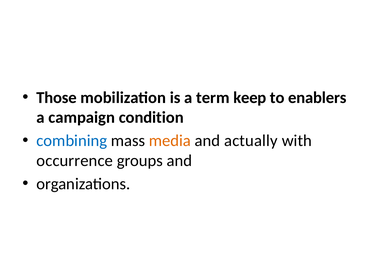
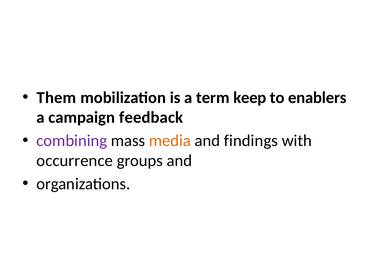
Those: Those -> Them (56, 98)
condition: condition -> feedback (151, 118)
combining colour: blue -> purple (72, 141)
actually: actually -> findings (251, 141)
